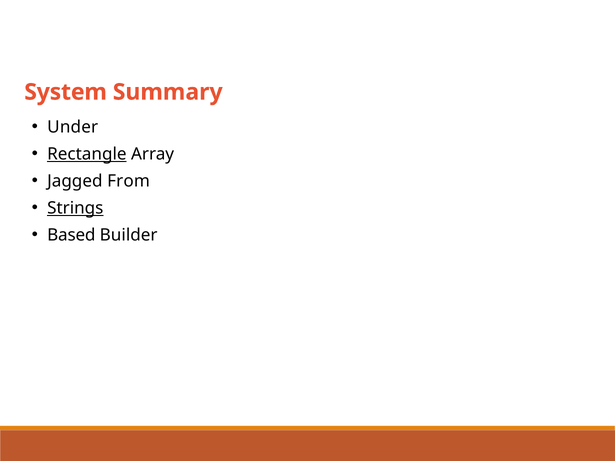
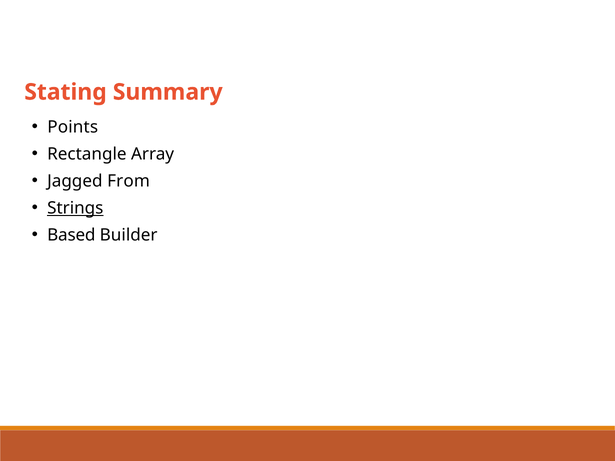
System: System -> Stating (65, 92)
Under: Under -> Points (73, 127)
Rectangle underline: present -> none (87, 154)
